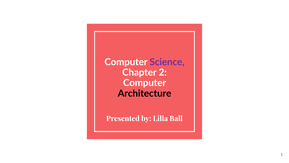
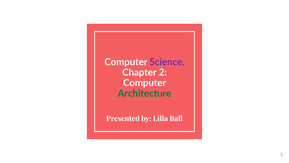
Architecture colour: black -> green (145, 93)
